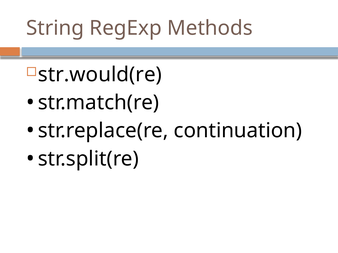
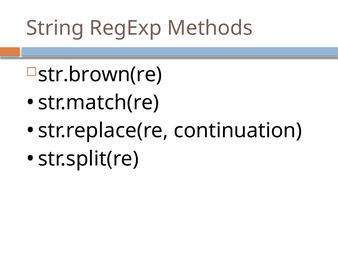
str.would(re: str.would(re -> str.brown(re (100, 75)
